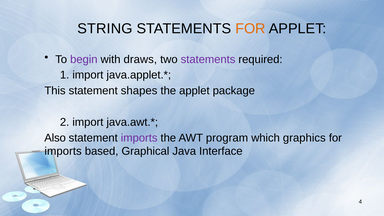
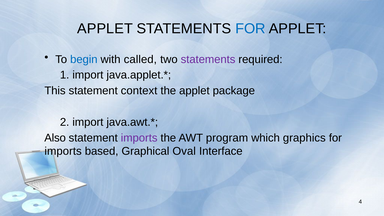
STRING: STRING -> APPLET (105, 29)
FOR colour: orange -> blue (250, 29)
begin colour: purple -> blue (84, 59)
draws: draws -> called (140, 59)
shapes: shapes -> context (139, 91)
Java: Java -> Oval (184, 151)
